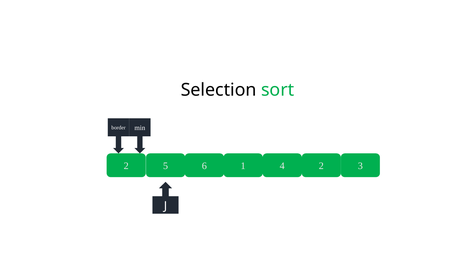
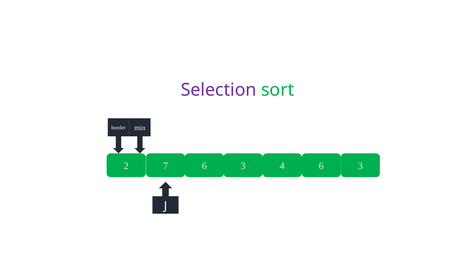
Selection colour: black -> purple (219, 90)
5: 5 -> 7 (166, 166)
1: 1 -> 3 (243, 166)
4 2: 2 -> 6 (321, 166)
